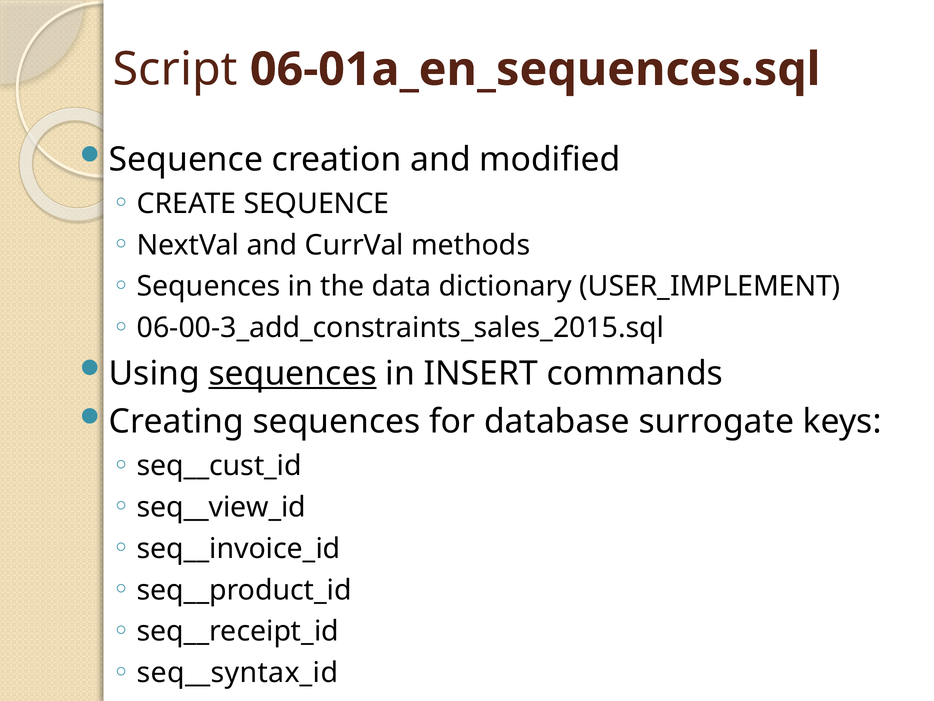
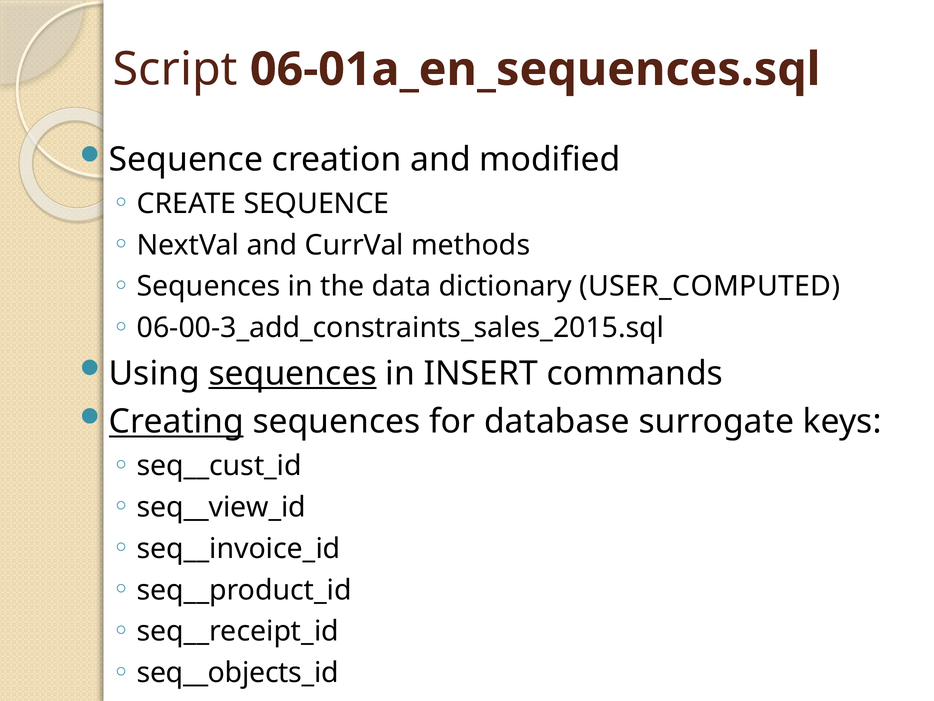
USER_IMPLEMENT: USER_IMPLEMENT -> USER_COMPUTED (710, 286)
Creating underline: none -> present (176, 421)
seq__syntax_id: seq__syntax_id -> seq__objects_id (238, 672)
